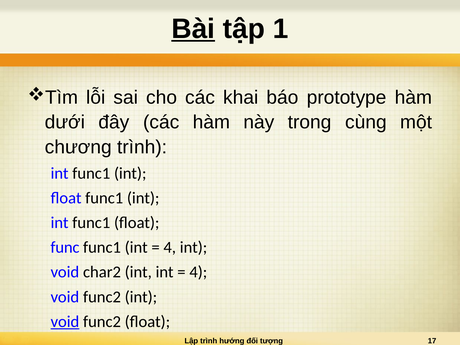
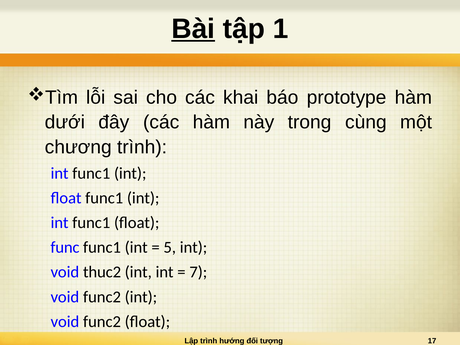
4: 4 -> 5 (170, 247)
char2: char2 -> thuc2 (102, 272)
4: 4 -> 7 (198, 272)
void underline: present -> none (65, 322)
